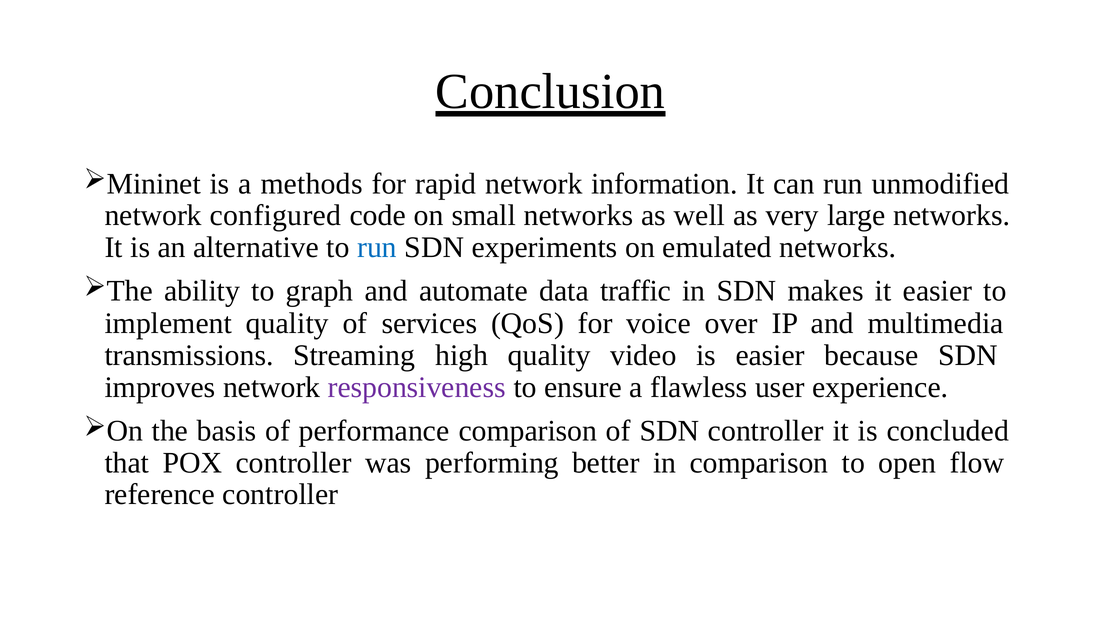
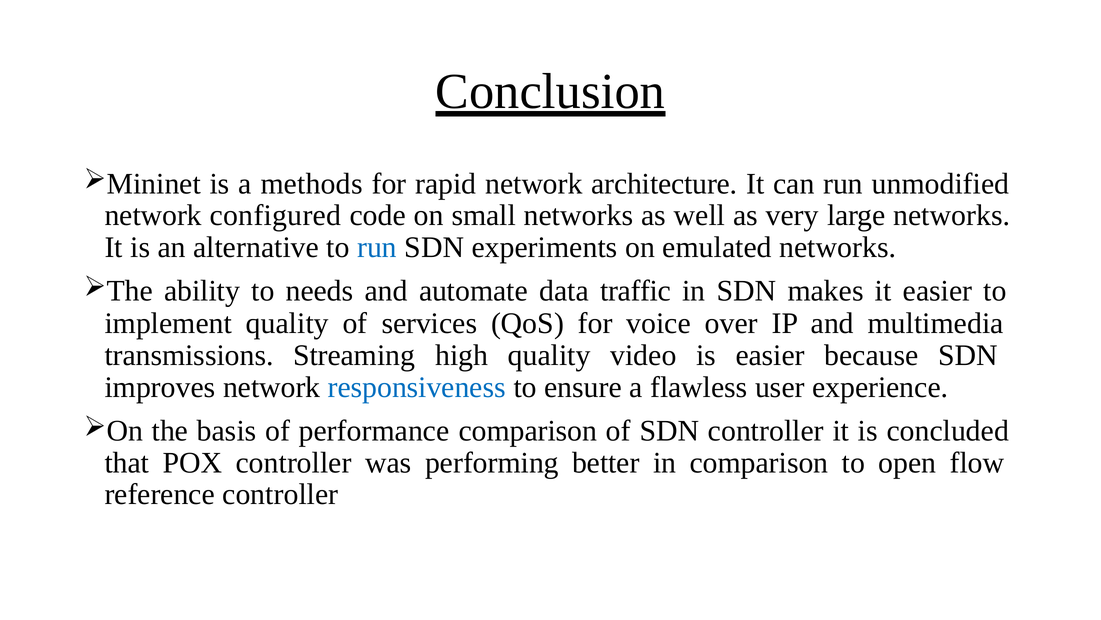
information: information -> architecture (664, 183)
graph: graph -> needs (320, 291)
responsiveness colour: purple -> blue (417, 387)
